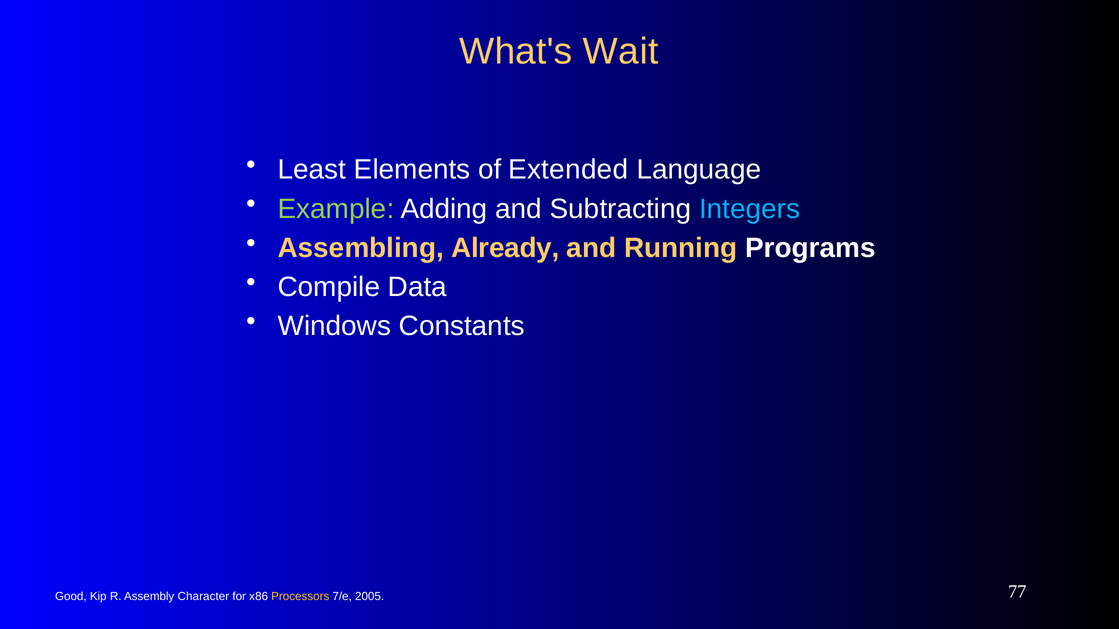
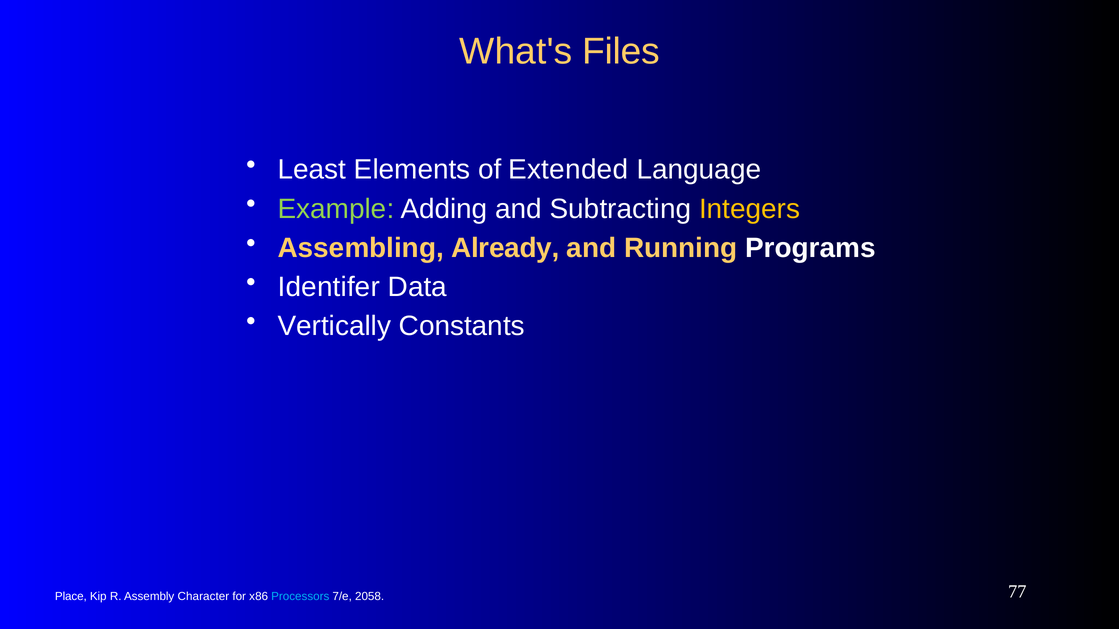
Wait: Wait -> Files (621, 52)
Integers colour: light blue -> yellow (750, 209)
Compile: Compile -> Identifer (329, 287)
Windows: Windows -> Vertically (334, 326)
Good: Good -> Place (71, 597)
Processors colour: yellow -> light blue (300, 597)
2005: 2005 -> 2058 (370, 597)
